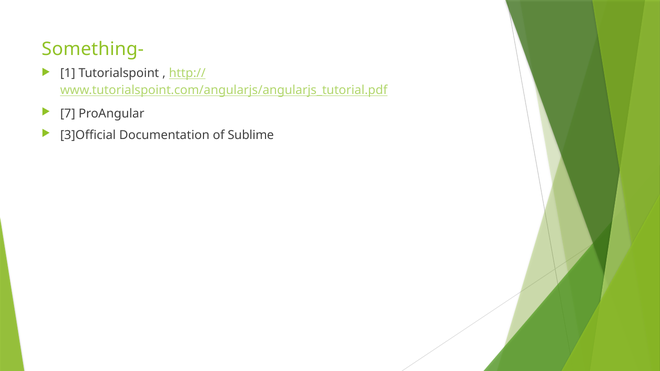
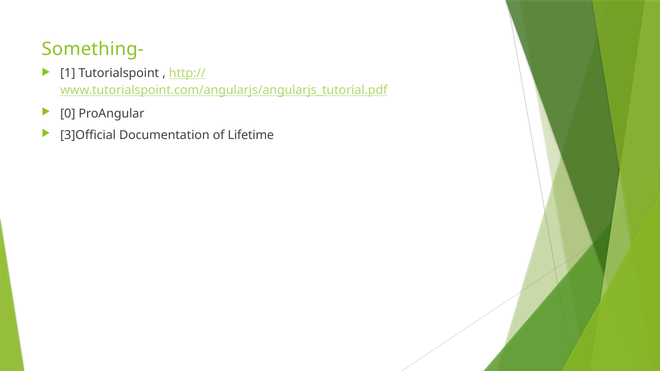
7: 7 -> 0 (68, 114)
Sublime: Sublime -> Lifetime (251, 135)
